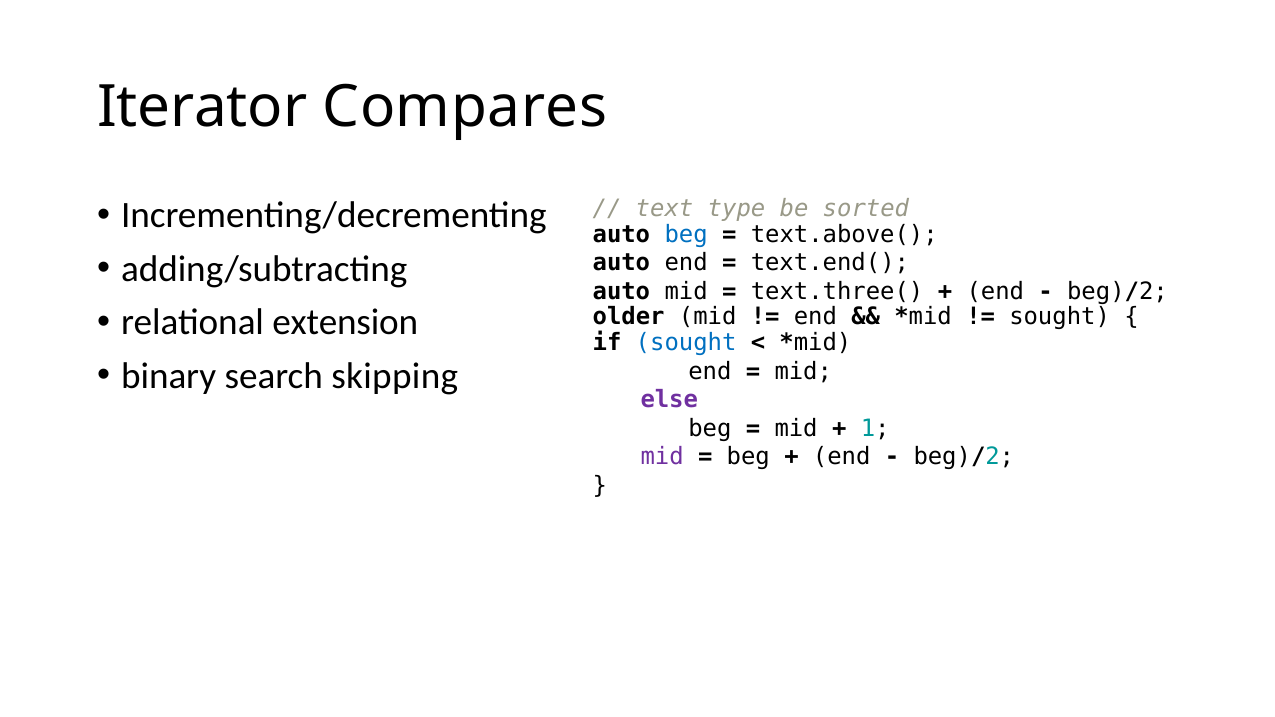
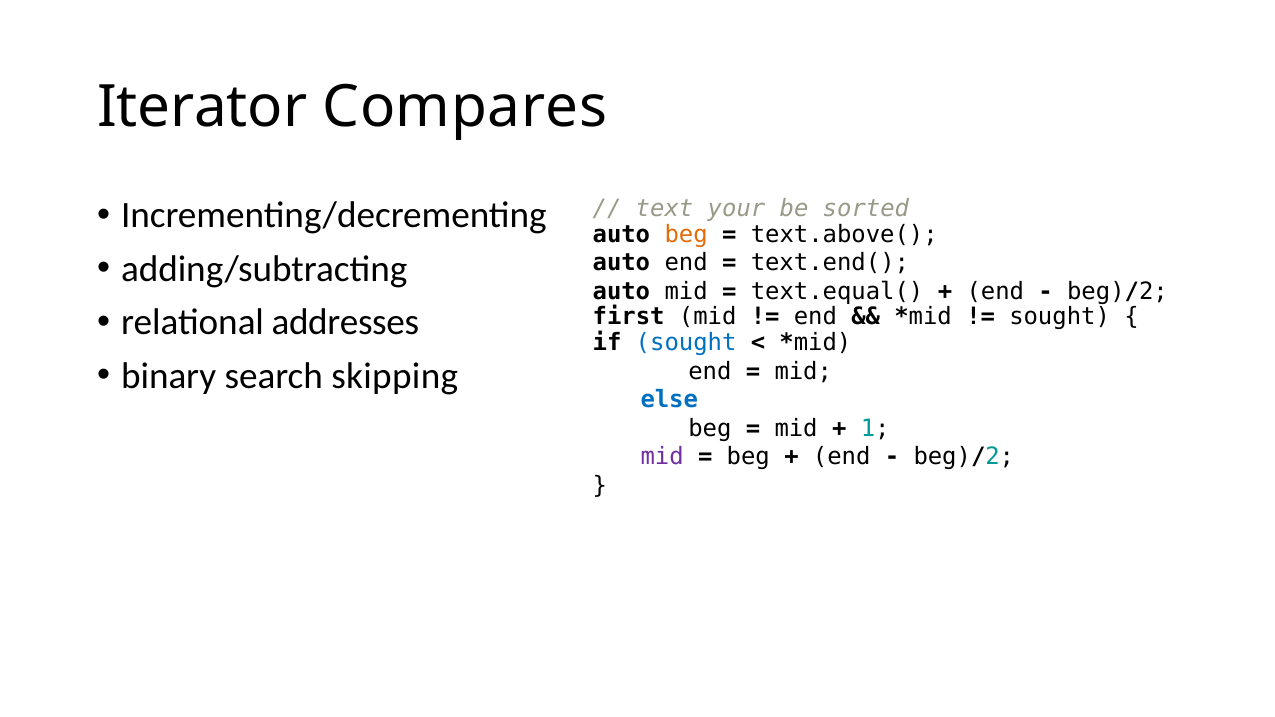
type: type -> your (736, 208)
beg colour: blue -> orange (686, 234)
text.three(: text.three( -> text.equal( (837, 291)
extension: extension -> addresses (345, 322)
older: older -> first (629, 317)
else colour: purple -> blue (669, 400)
